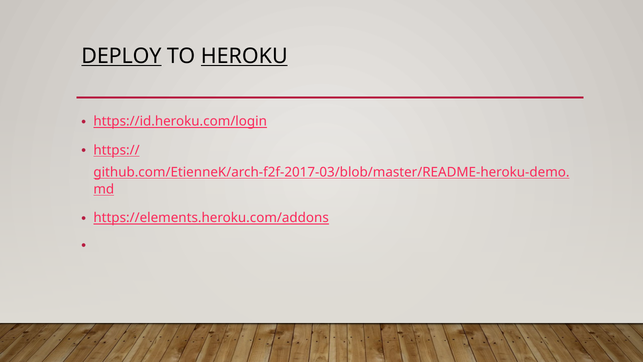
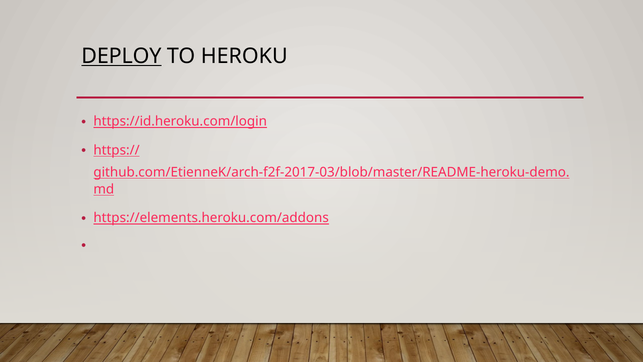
HEROKU underline: present -> none (244, 56)
